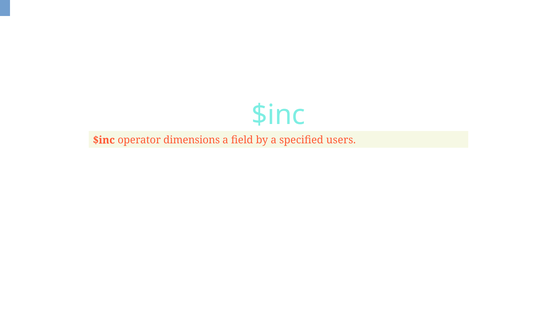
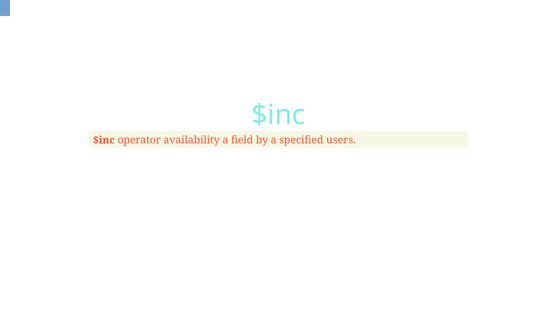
dimensions: dimensions -> availability (192, 140)
